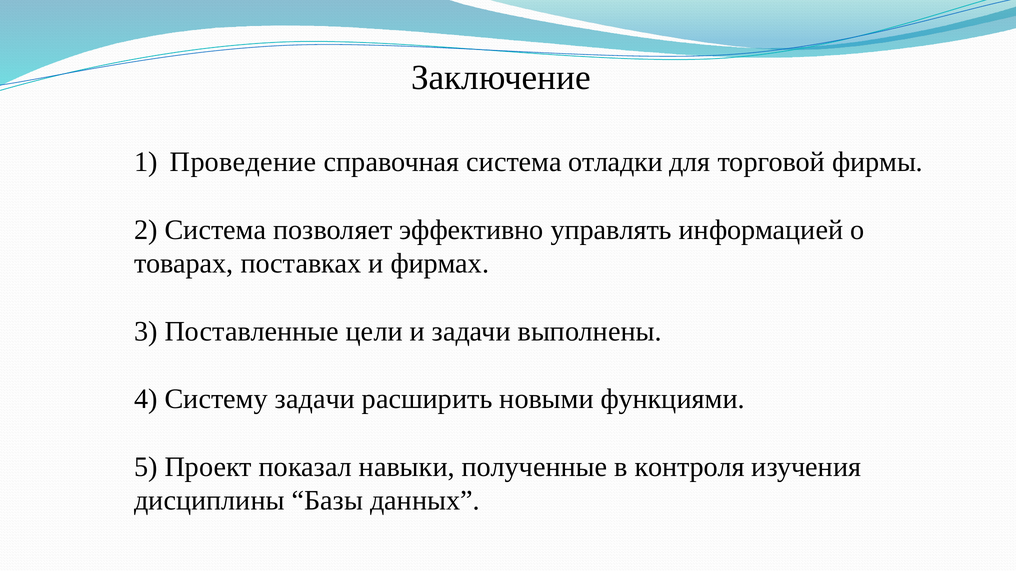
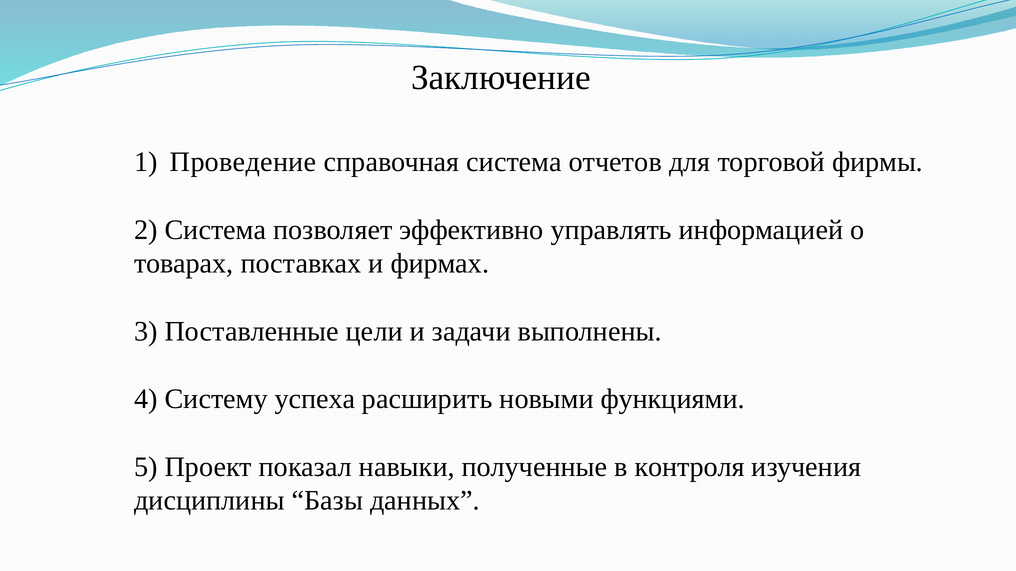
отладки: отладки -> отчетов (615, 162)
Систему задачи: задачи -> успеха (315, 399)
